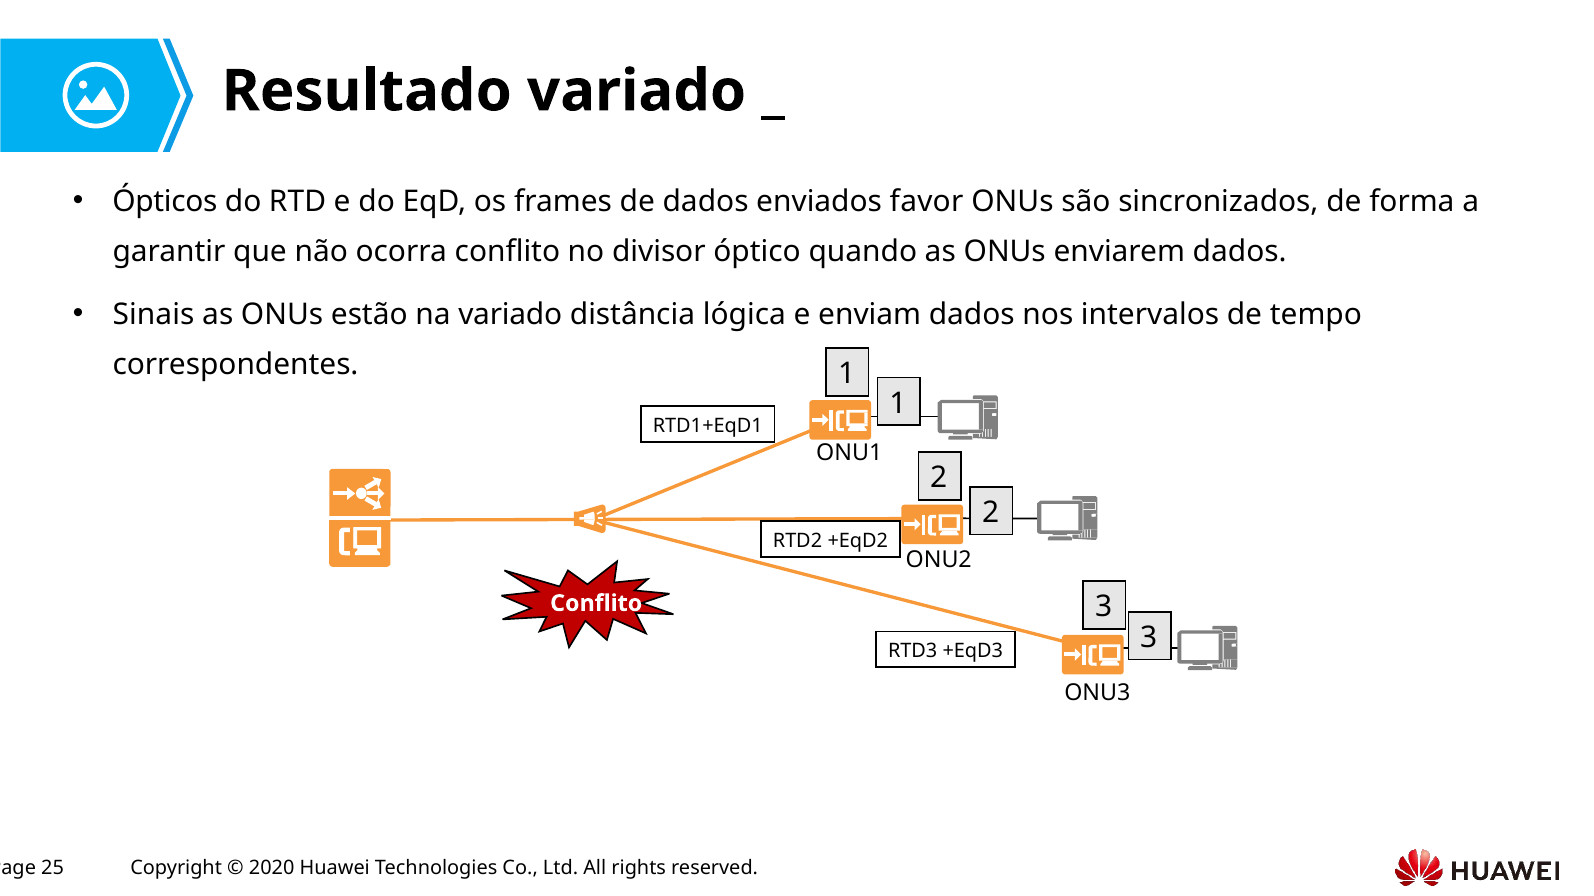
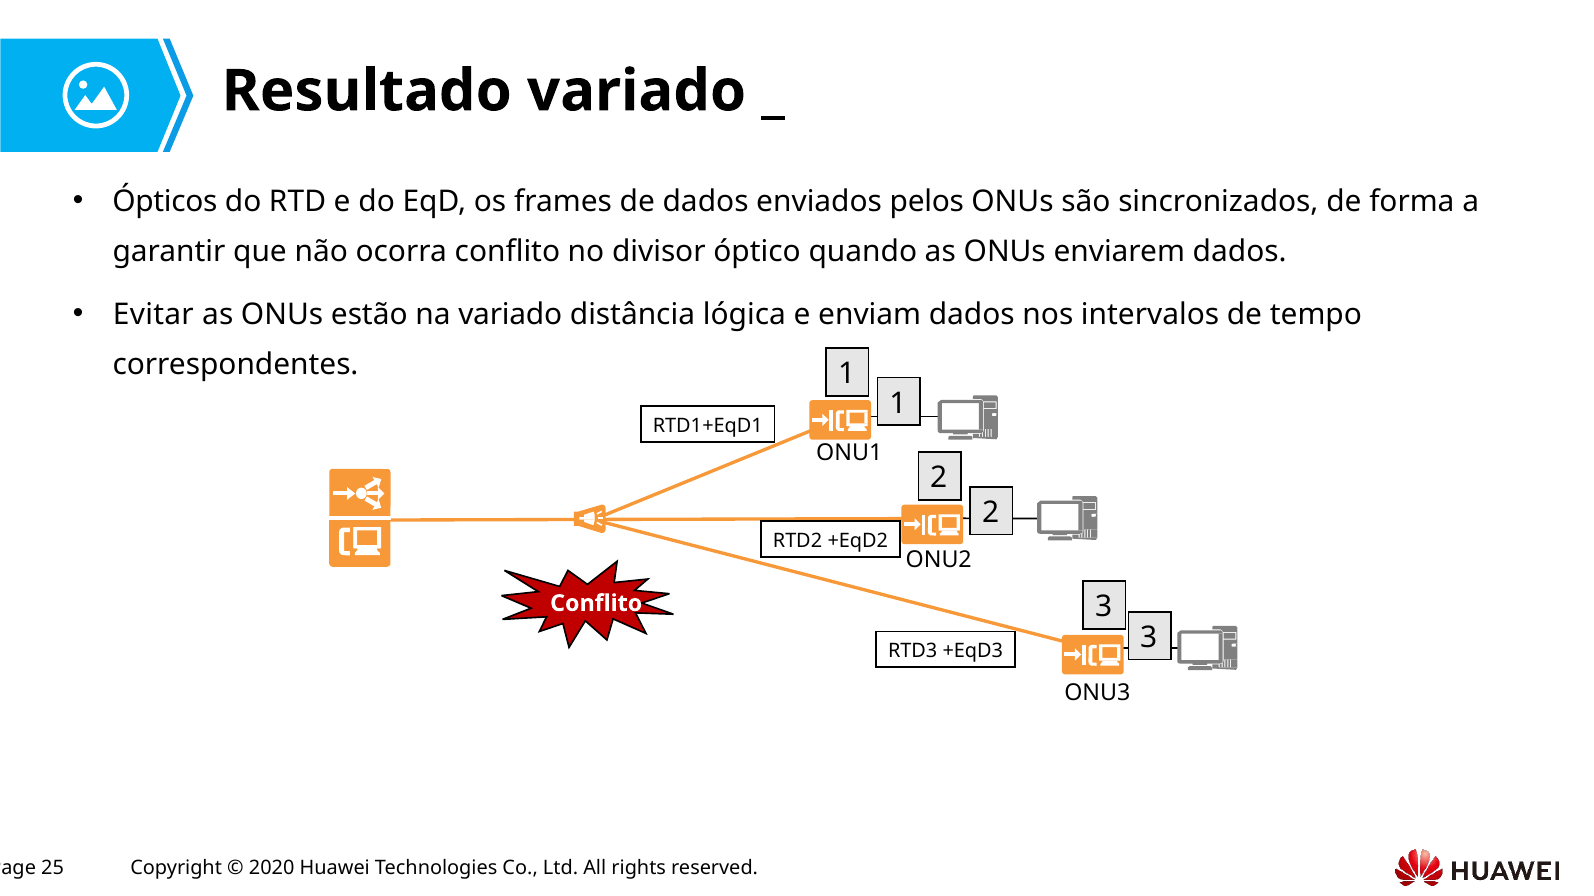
favor: favor -> pelos (927, 201)
Sinais: Sinais -> Evitar (153, 315)
